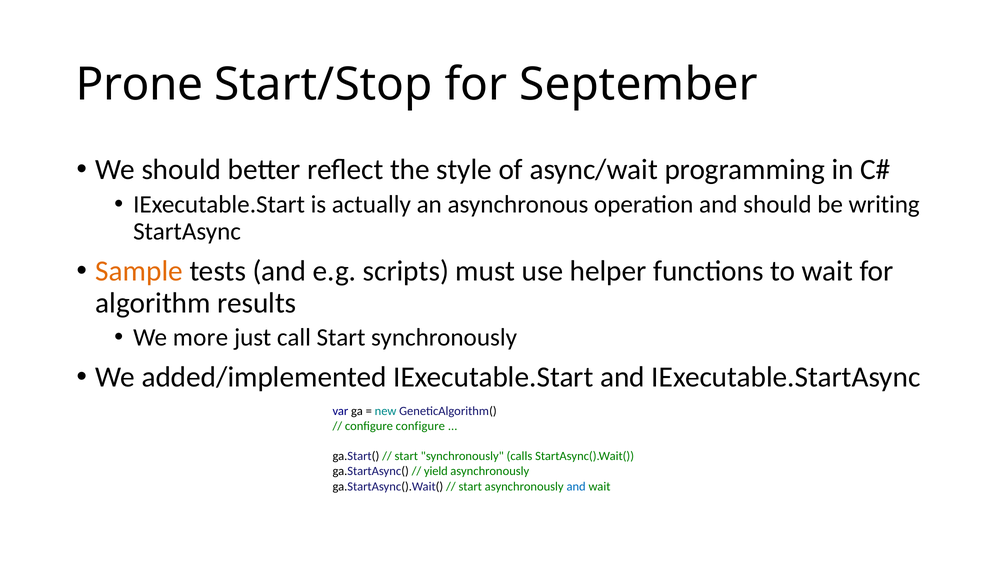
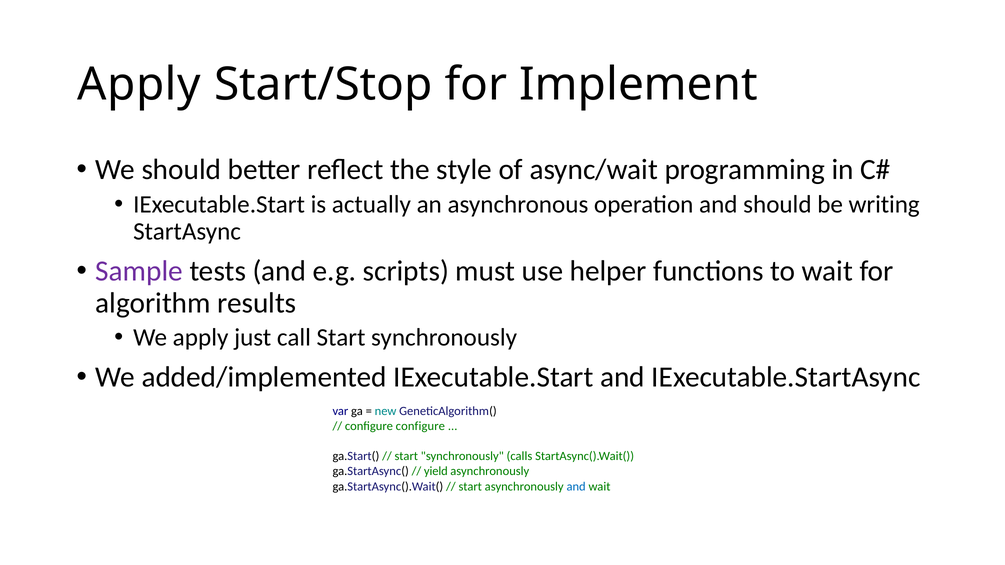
Prone: Prone -> Apply (139, 84)
September: September -> Implement (639, 84)
Sample colour: orange -> purple (139, 271)
We more: more -> apply (201, 338)
